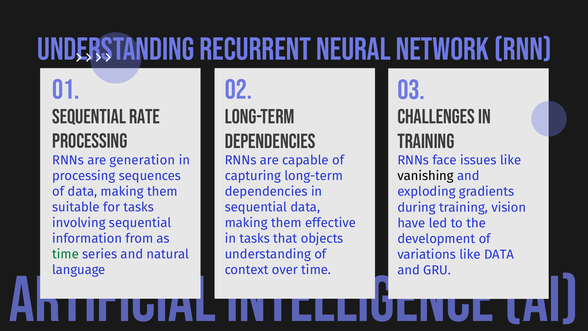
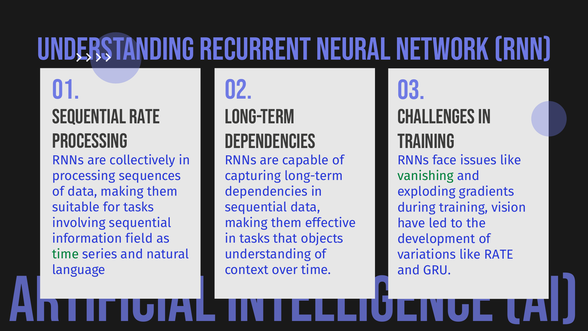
generation: generation -> collectively (142, 160)
vanishing colour: black -> green (426, 176)
from: from -> field (139, 238)
like DATA: DATA -> RATE (499, 254)
